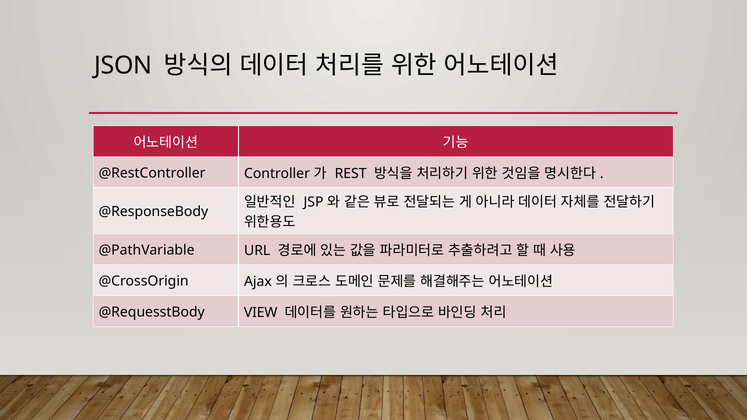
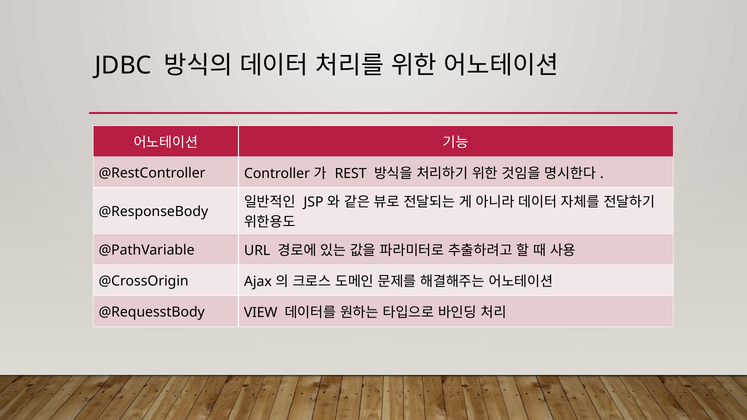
JSON: JSON -> JDBC (123, 65)
